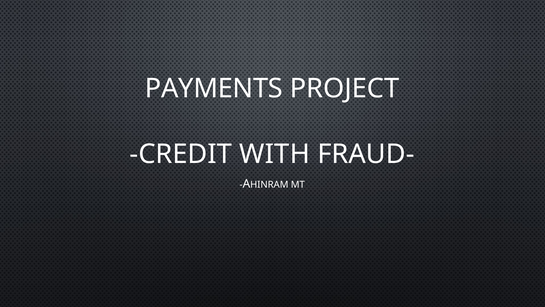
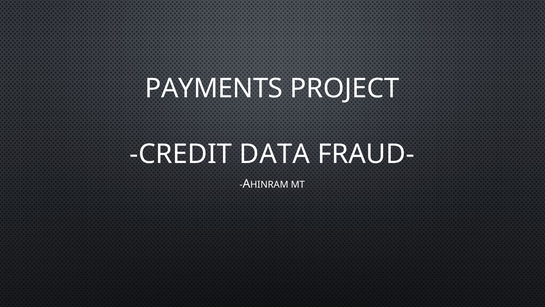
WITH: WITH -> DATA (275, 154)
